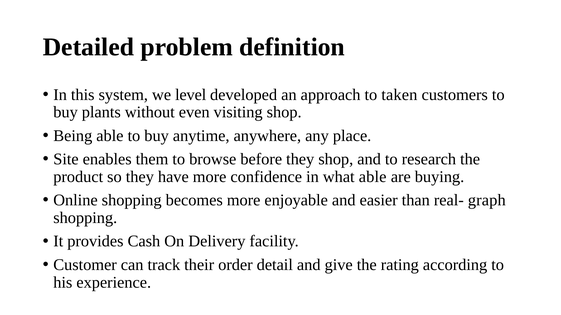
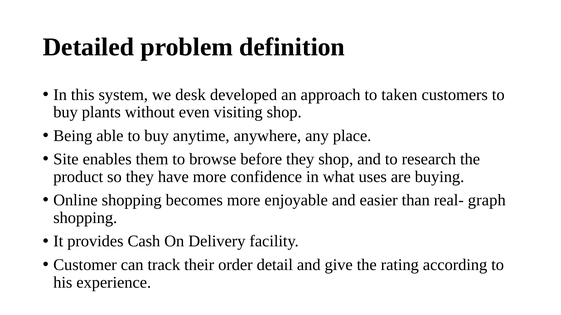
level: level -> desk (191, 95)
what able: able -> uses (373, 177)
